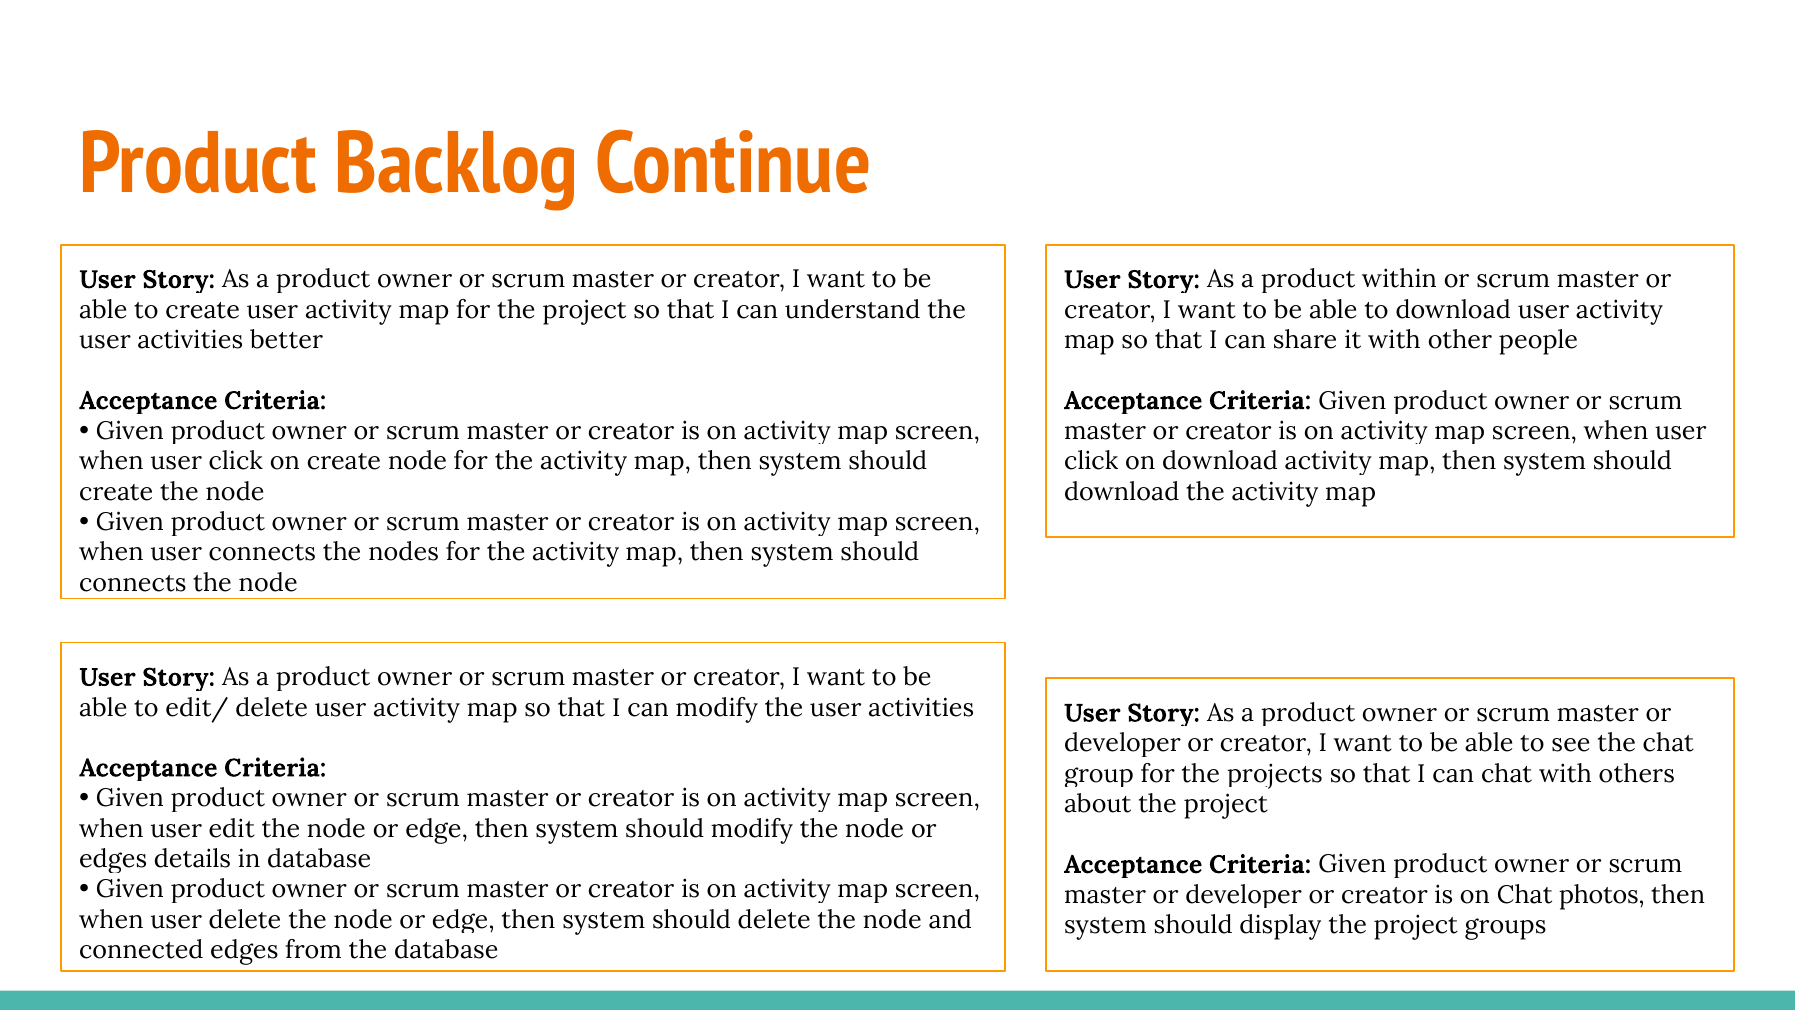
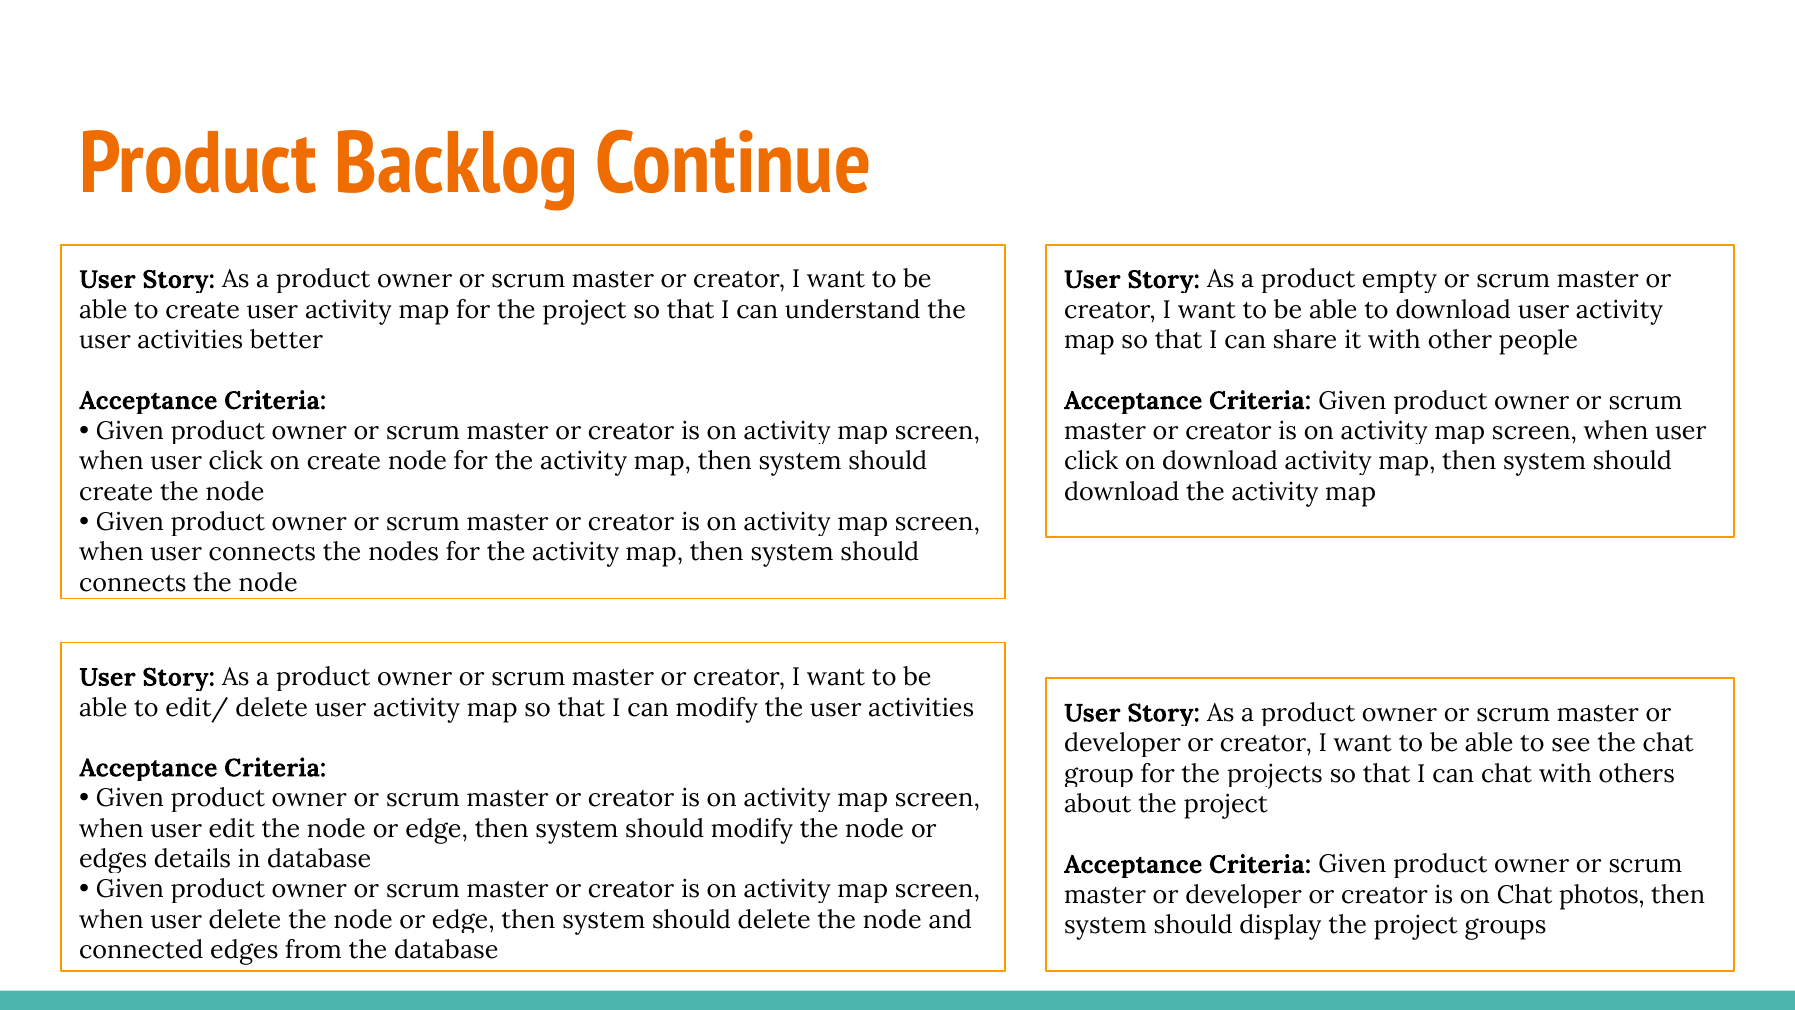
within: within -> empty (1399, 280)
